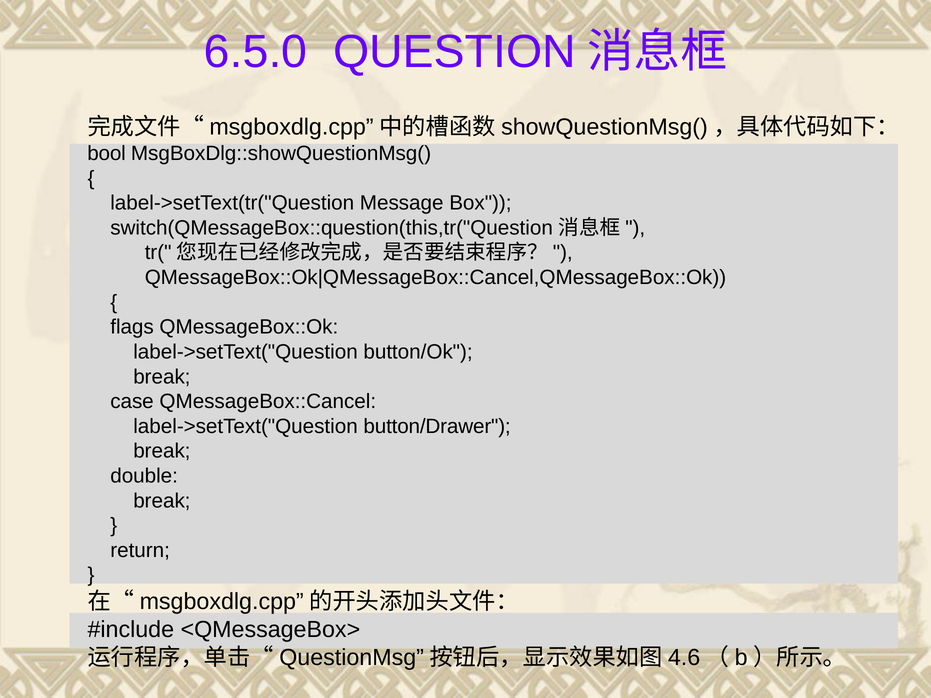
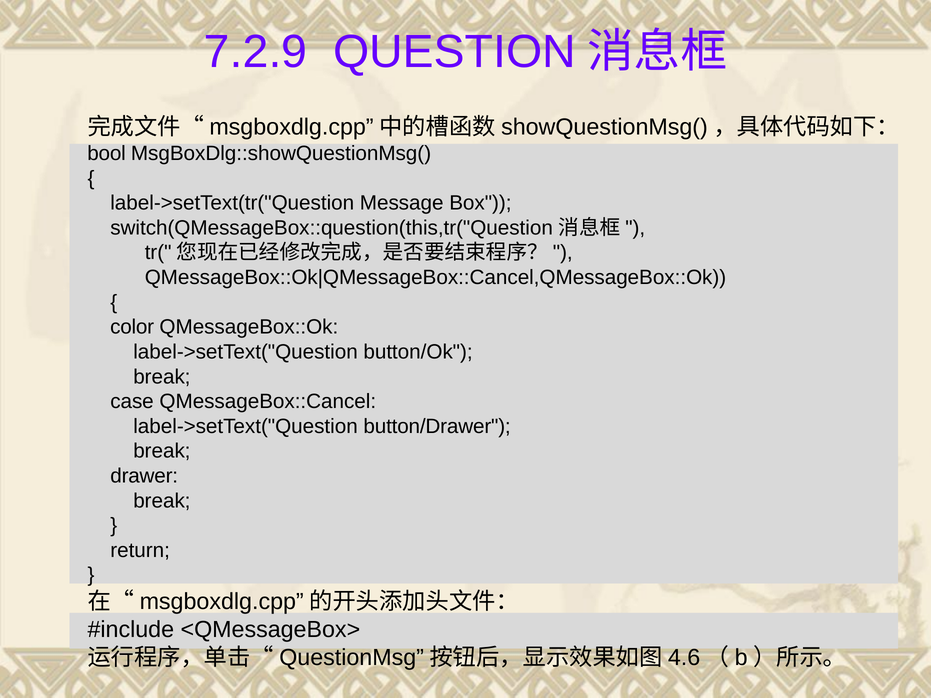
6.5.0: 6.5.0 -> 7.2.9 (256, 52)
flags: flags -> color (132, 327)
double: double -> drawer (144, 476)
